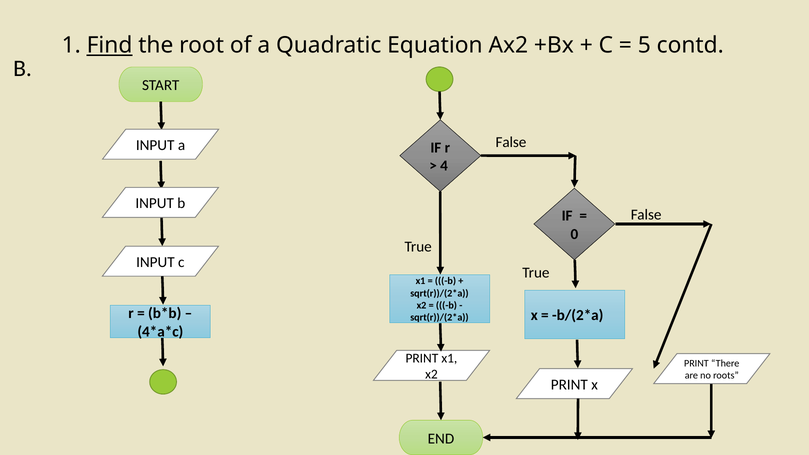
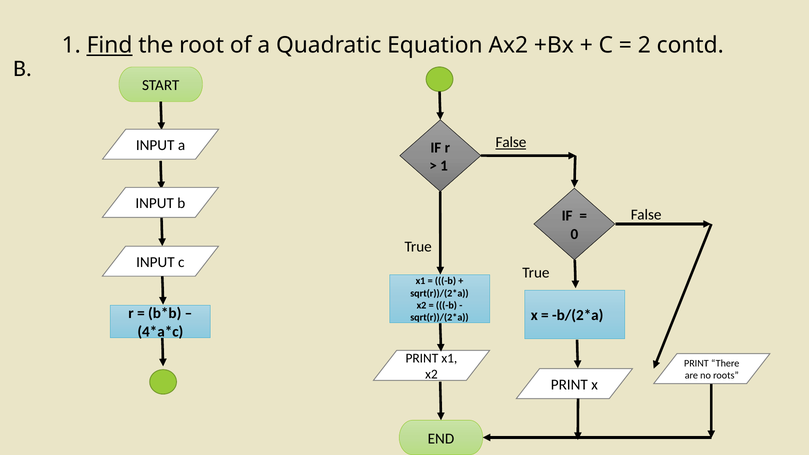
5: 5 -> 2 (644, 45)
False underline: none -> present (511, 142)
4: 4 -> 1 (444, 166)
